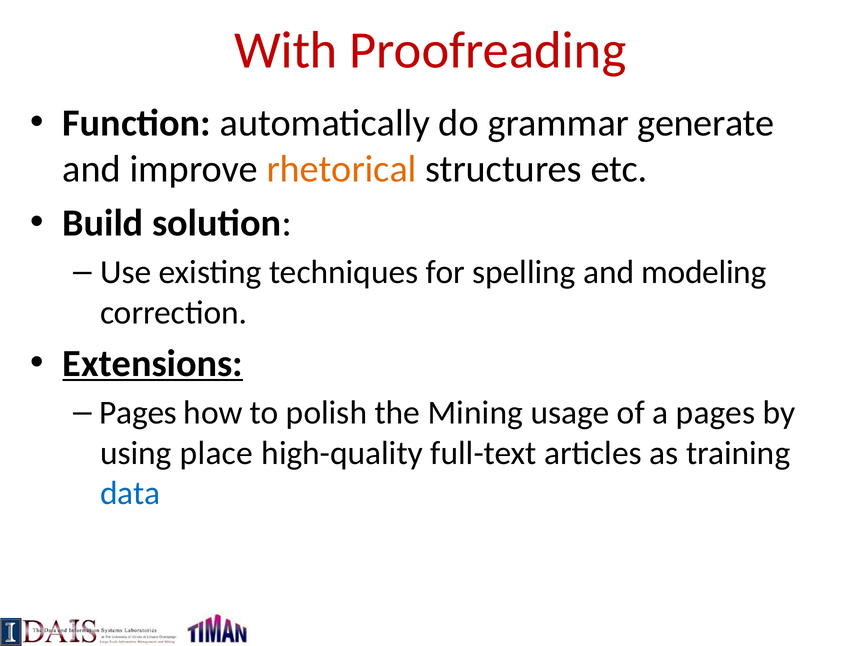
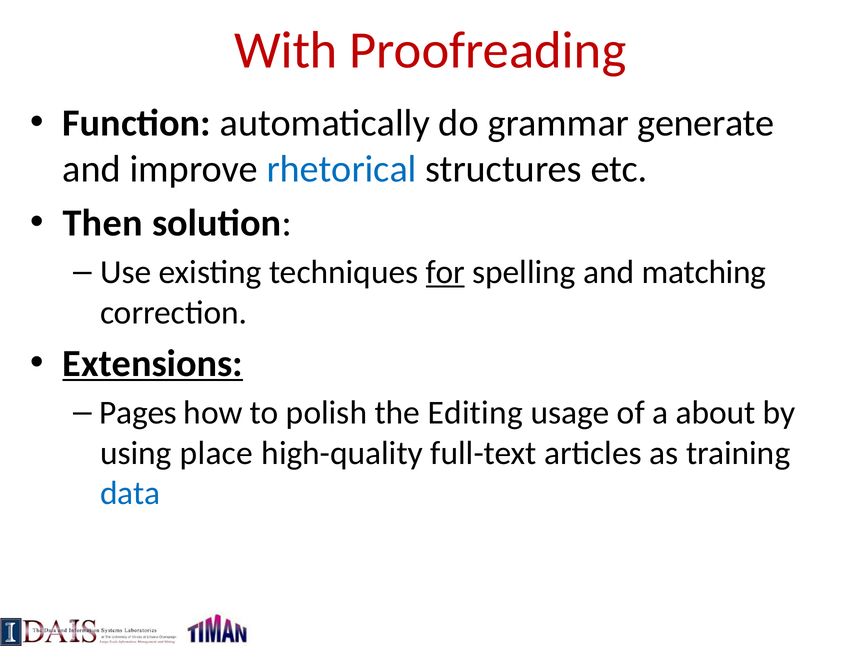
rhetorical colour: orange -> blue (342, 169)
Build: Build -> Then (103, 223)
for underline: none -> present (445, 272)
modeling: modeling -> matching (704, 272)
Mining: Mining -> Editing (475, 413)
a pages: pages -> about (716, 413)
